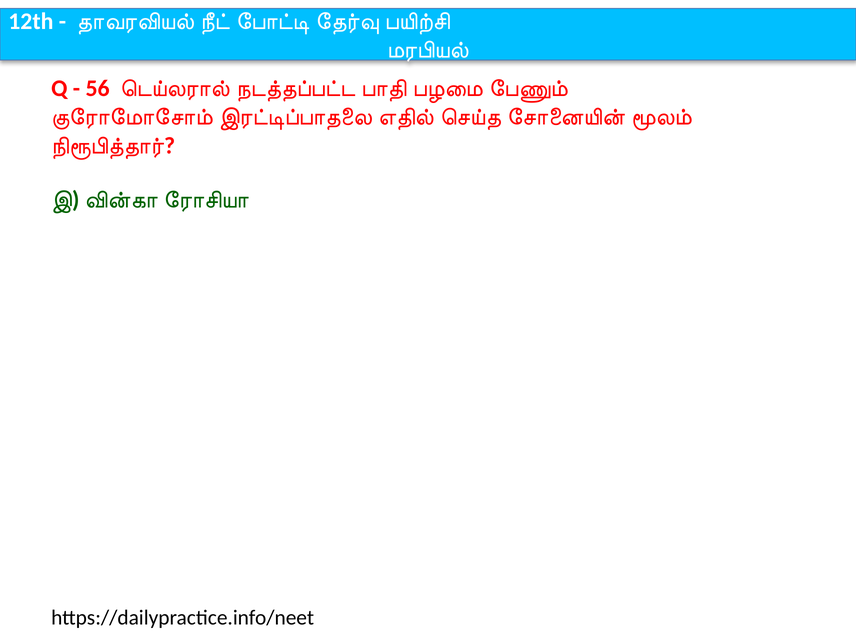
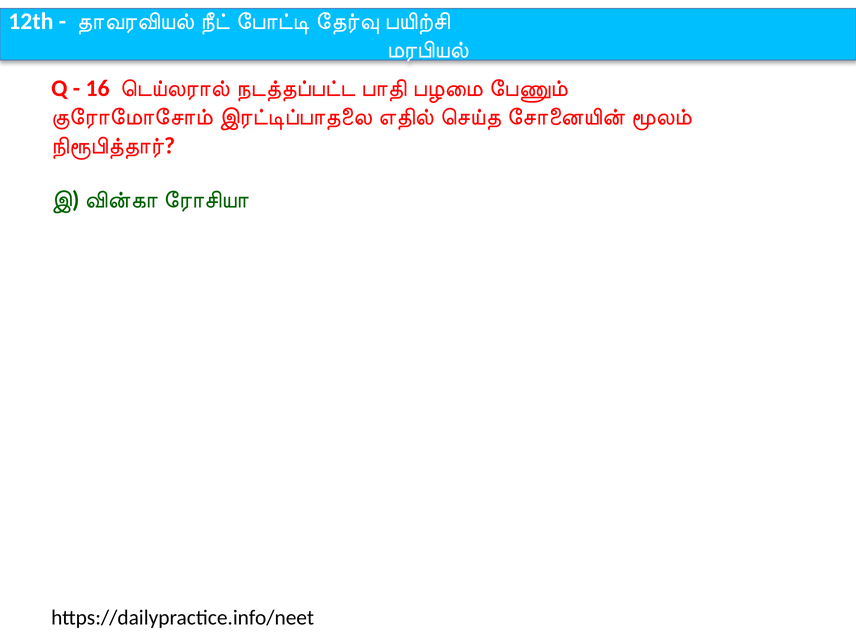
56: 56 -> 16 (98, 89)
